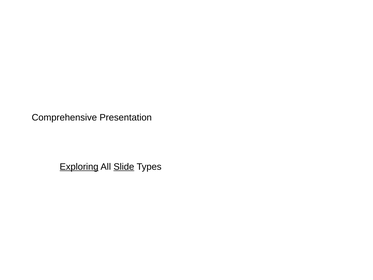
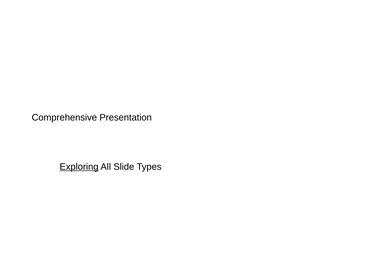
Slide underline: present -> none (124, 167)
